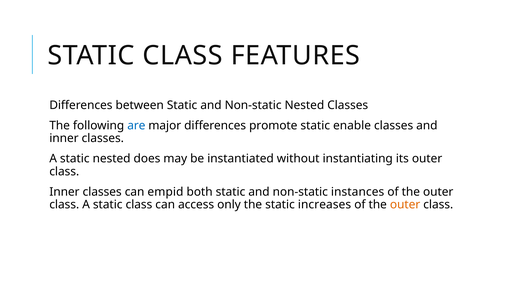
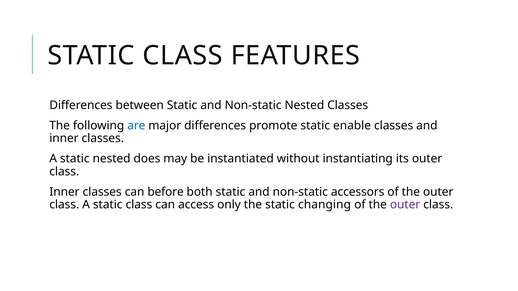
empid: empid -> before (166, 192)
instances: instances -> accessors (358, 192)
increases: increases -> changing (324, 205)
outer colour: orange -> purple (405, 205)
